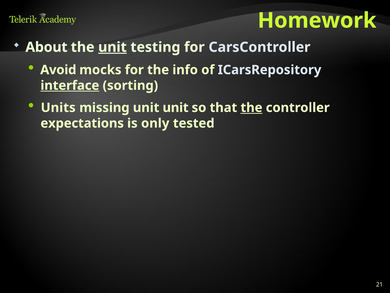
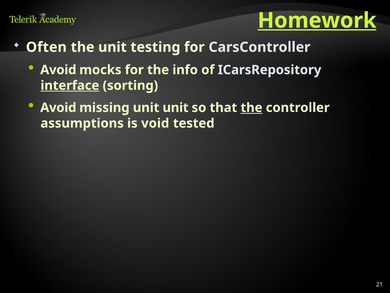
Homework underline: none -> present (317, 20)
About: About -> Often (46, 47)
unit underline: present -> none (112, 47)
Units: Units -> Avoid (58, 107)
expectations: expectations -> assumptions (82, 123)
only: only -> void (155, 123)
